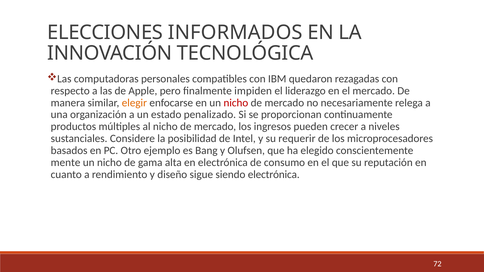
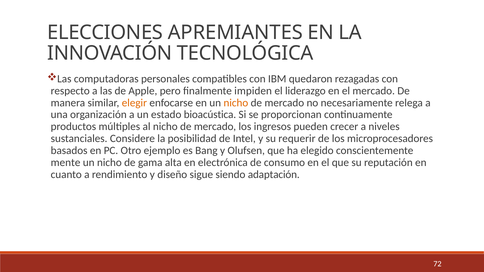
INFORMADOS: INFORMADOS -> APREMIANTES (235, 33)
nicho colour: red -> orange (236, 103)
penalizado: penalizado -> bioacústica (210, 115)
siendo electrónica: electrónica -> adaptación (274, 175)
